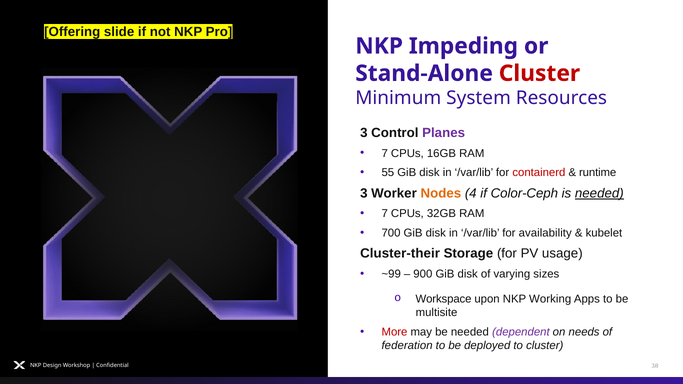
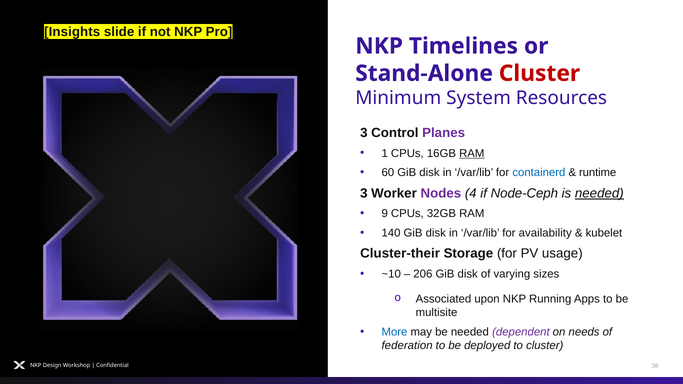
Offering: Offering -> Insights (72, 32)
Impeding: Impeding -> Timelines (463, 46)
7: 7 -> 1 (385, 153)
RAM underline: none -> present (472, 153)
55: 55 -> 60 (388, 173)
containerd colour: red -> blue (539, 173)
Nodes colour: orange -> purple (441, 193)
Color-Ceph: Color-Ceph -> Node-Ceph (524, 193)
7: 7 -> 9 (385, 214)
700: 700 -> 140 (391, 233)
~99: ~99 -> ~10 (391, 274)
900: 900 -> 206 (423, 274)
Workspace: Workspace -> Associated (443, 299)
Working: Working -> Running (550, 299)
More colour: red -> blue (394, 332)
